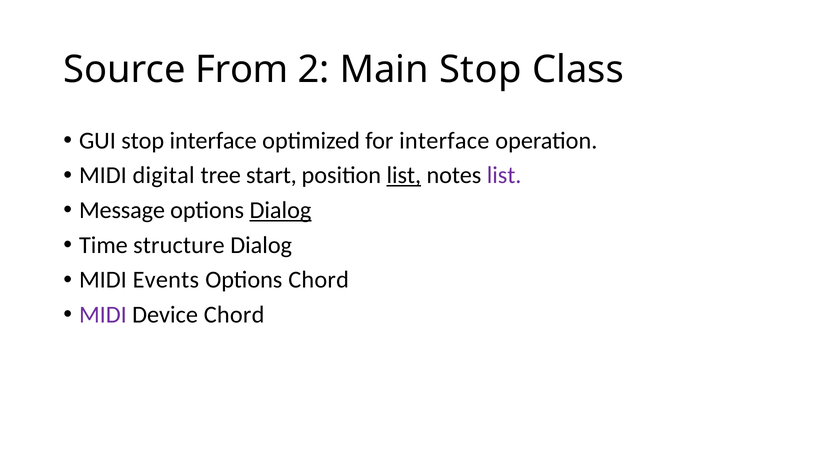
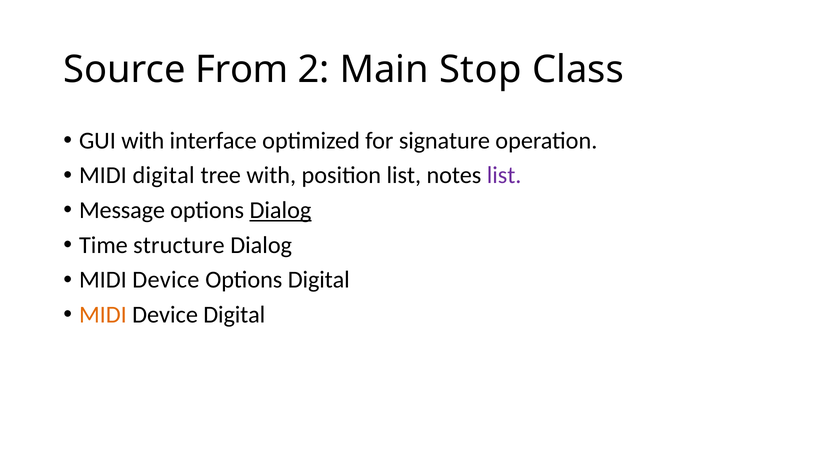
GUI stop: stop -> with (143, 141)
for interface: interface -> signature (444, 141)
tree start: start -> with (271, 175)
list underline: present -> none (404, 175)
Events: Events -> Device (166, 280)
Options Chord: Chord -> Digital (319, 280)
MIDI colour: purple -> orange (103, 315)
Device Chord: Chord -> Digital (234, 315)
